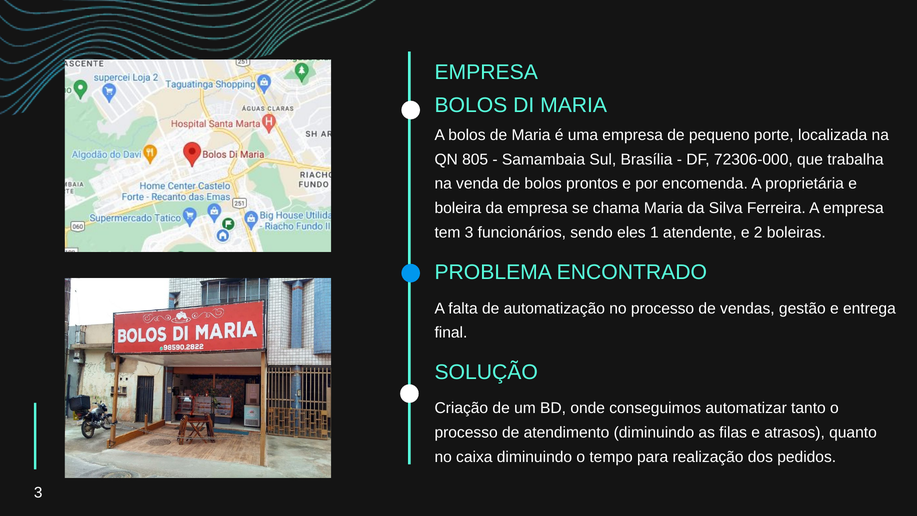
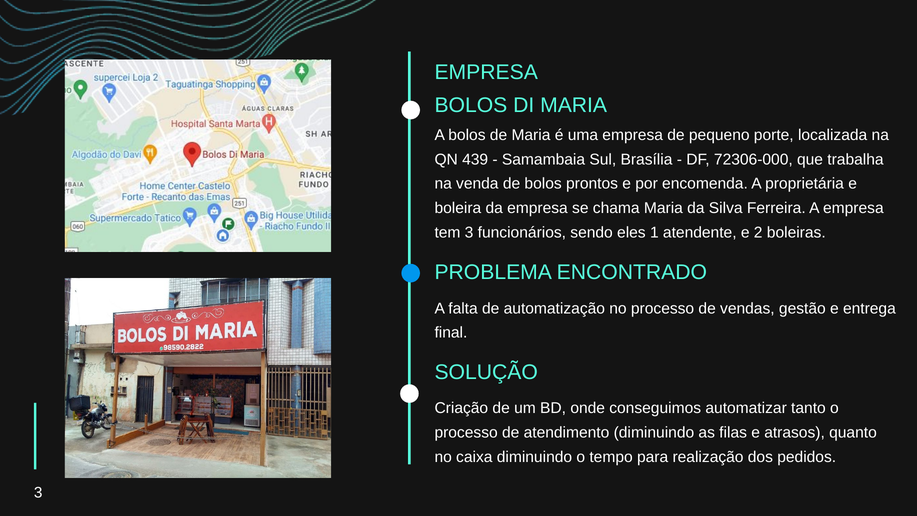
805: 805 -> 439 (475, 159)
